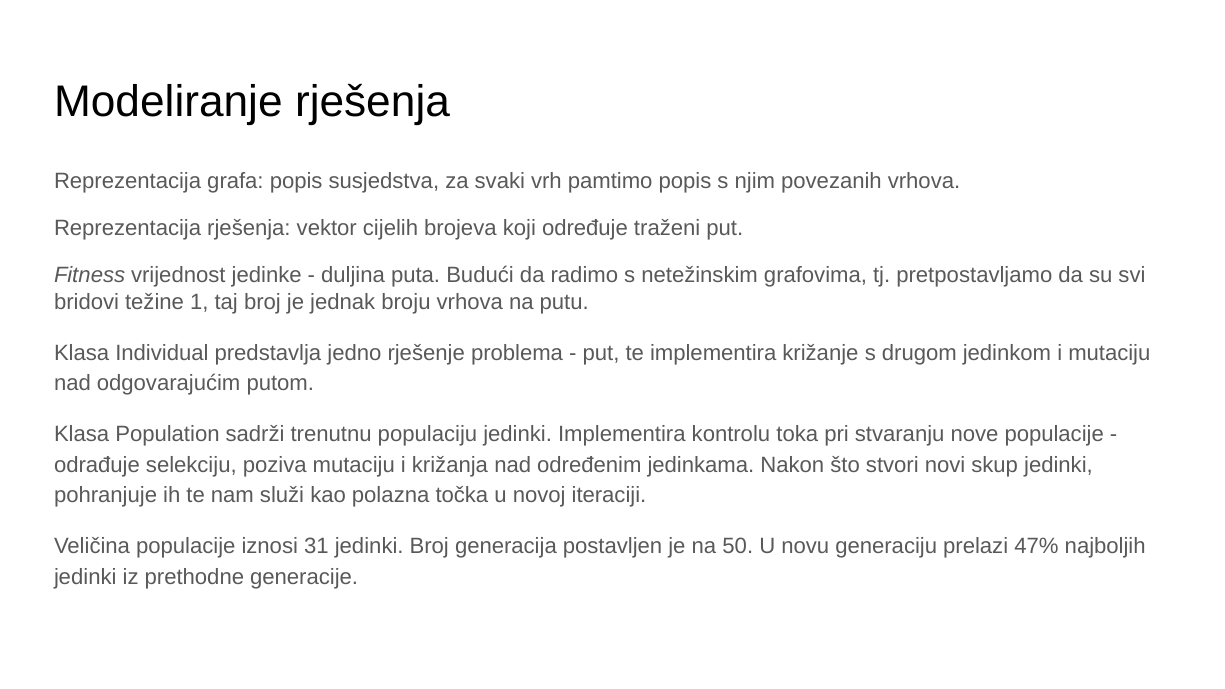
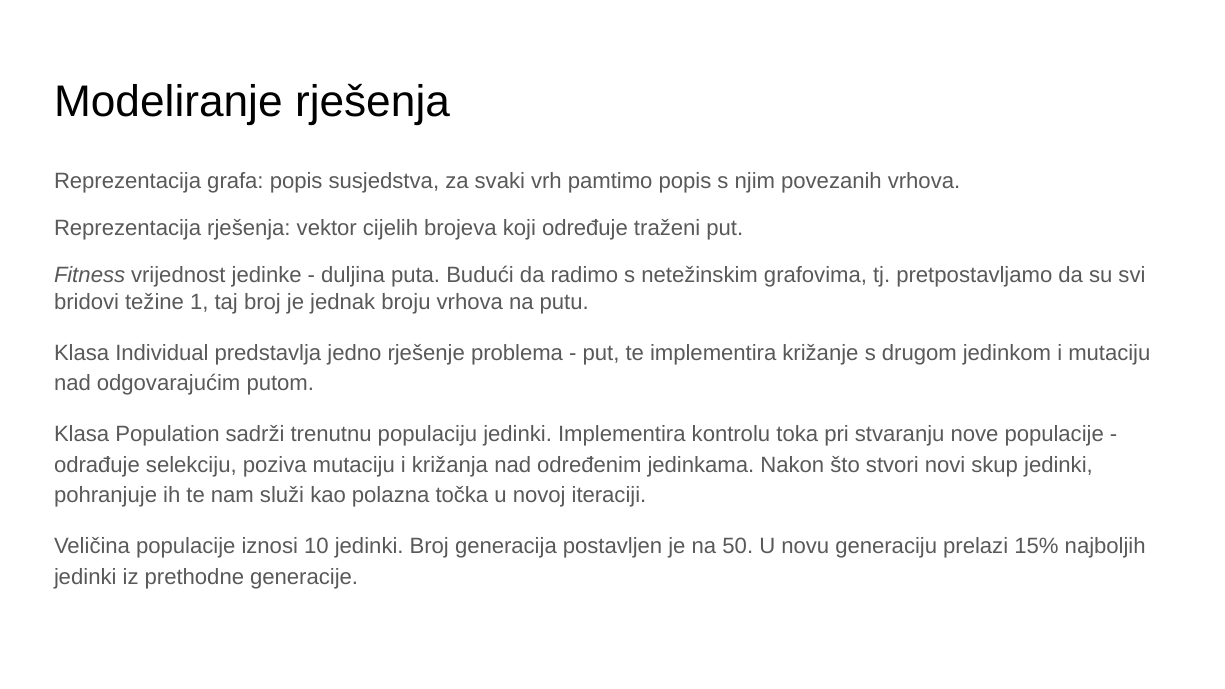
31: 31 -> 10 (316, 546)
47%: 47% -> 15% (1036, 546)
